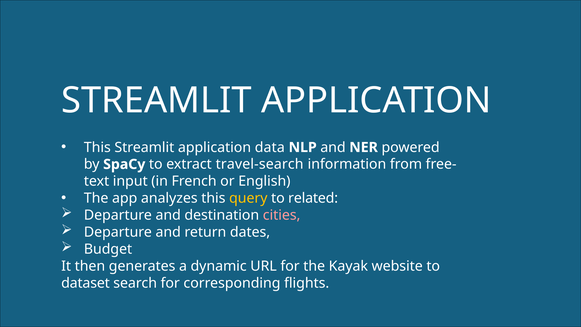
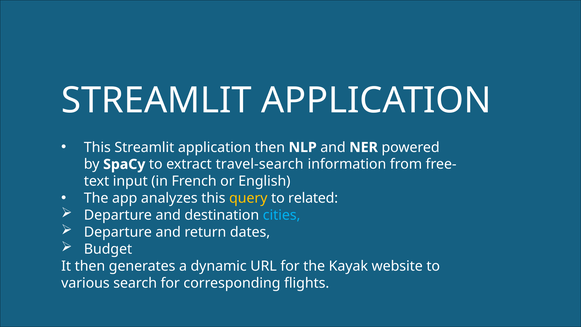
application data: data -> then (270, 147)
cities colour: pink -> light blue (282, 215)
dataset: dataset -> various (85, 283)
